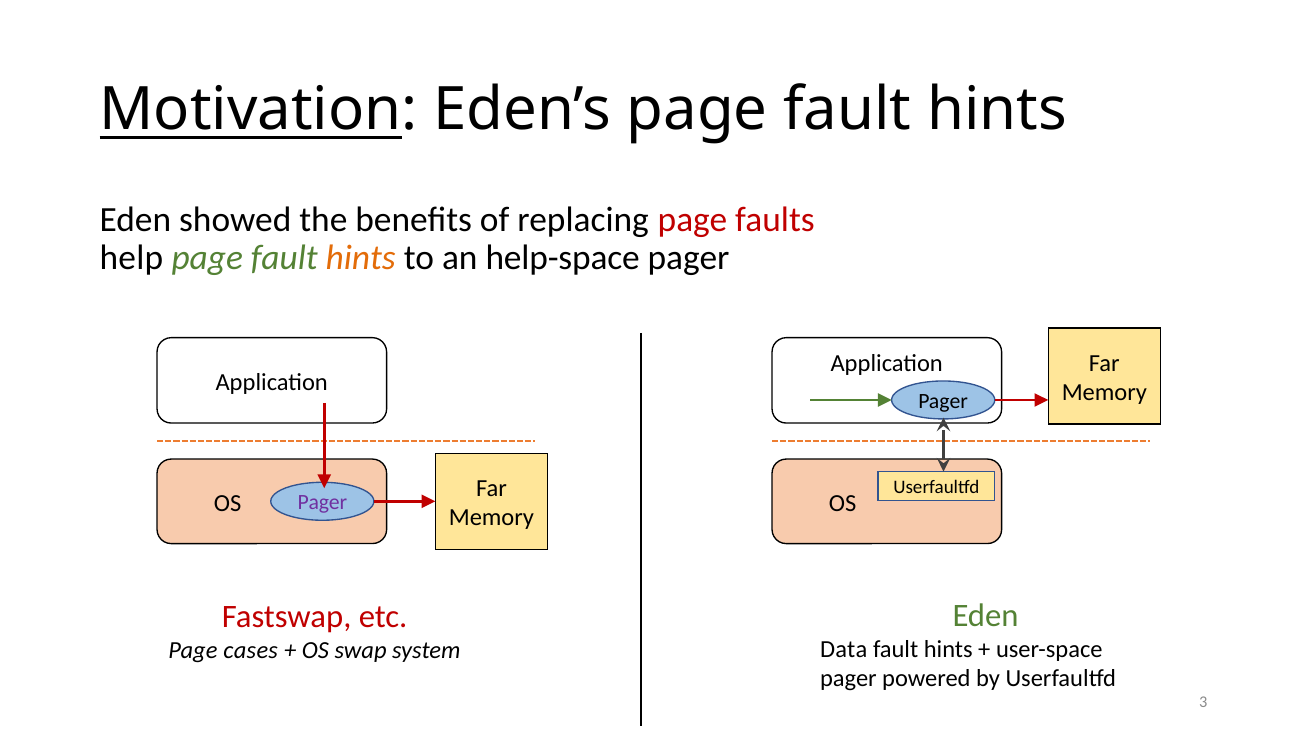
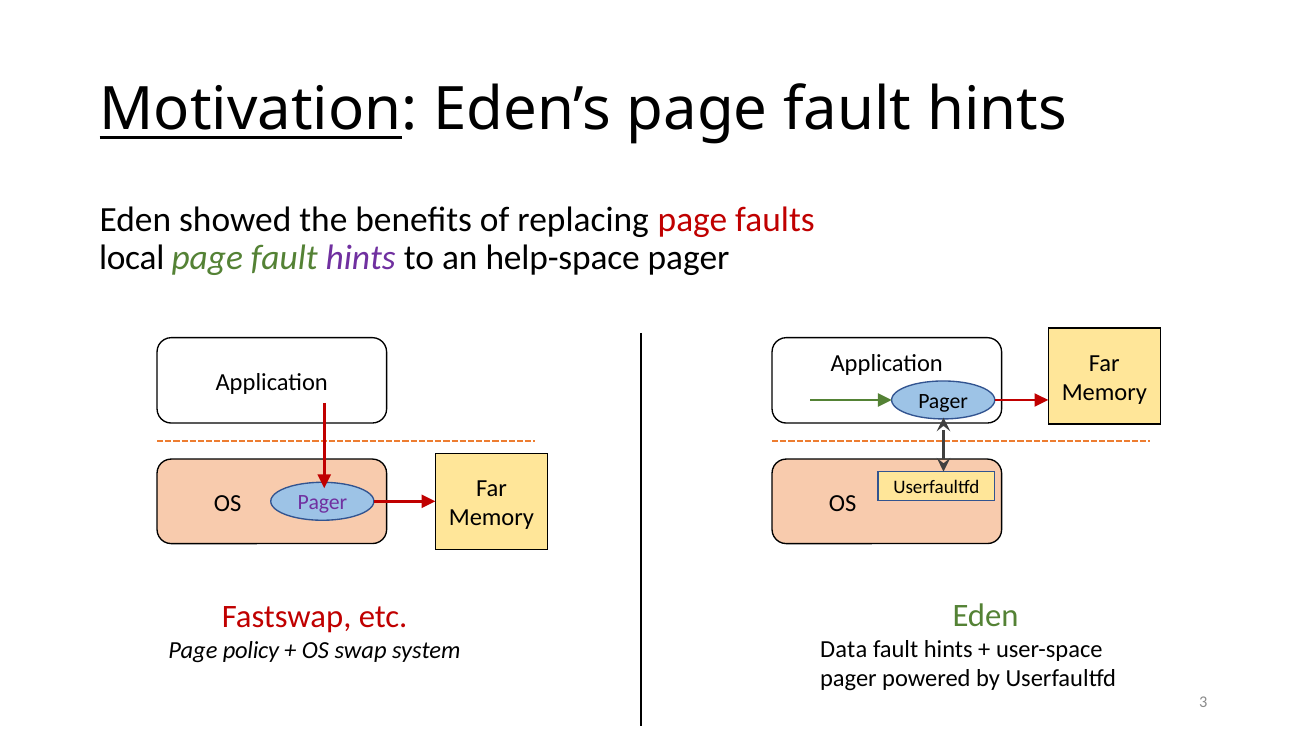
help: help -> local (132, 258)
hints colour: orange -> purple (361, 258)
cases: cases -> policy (251, 651)
